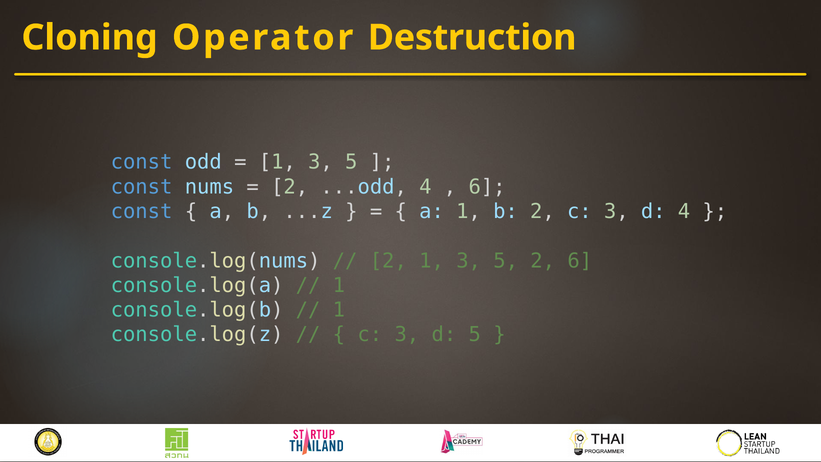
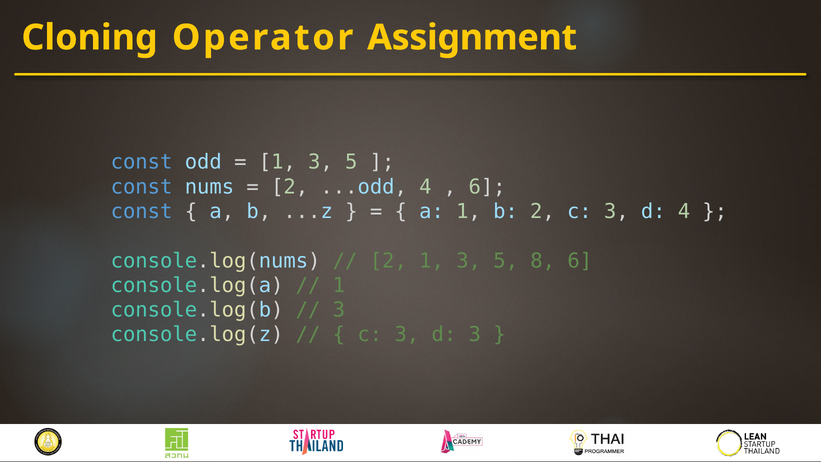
Destruction: Destruction -> Assignment (472, 38)
5 2: 2 -> 8 (543, 261)
1: 1 -> 3 (339, 310)
d 5: 5 -> 3 (475, 335)
